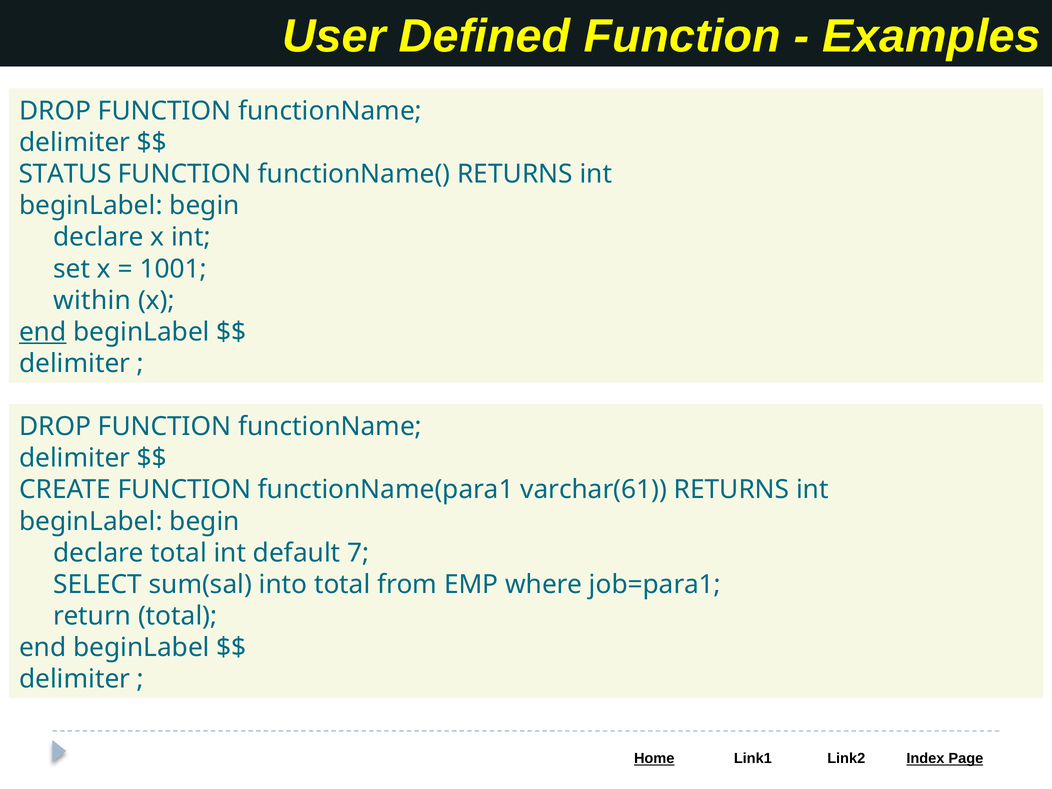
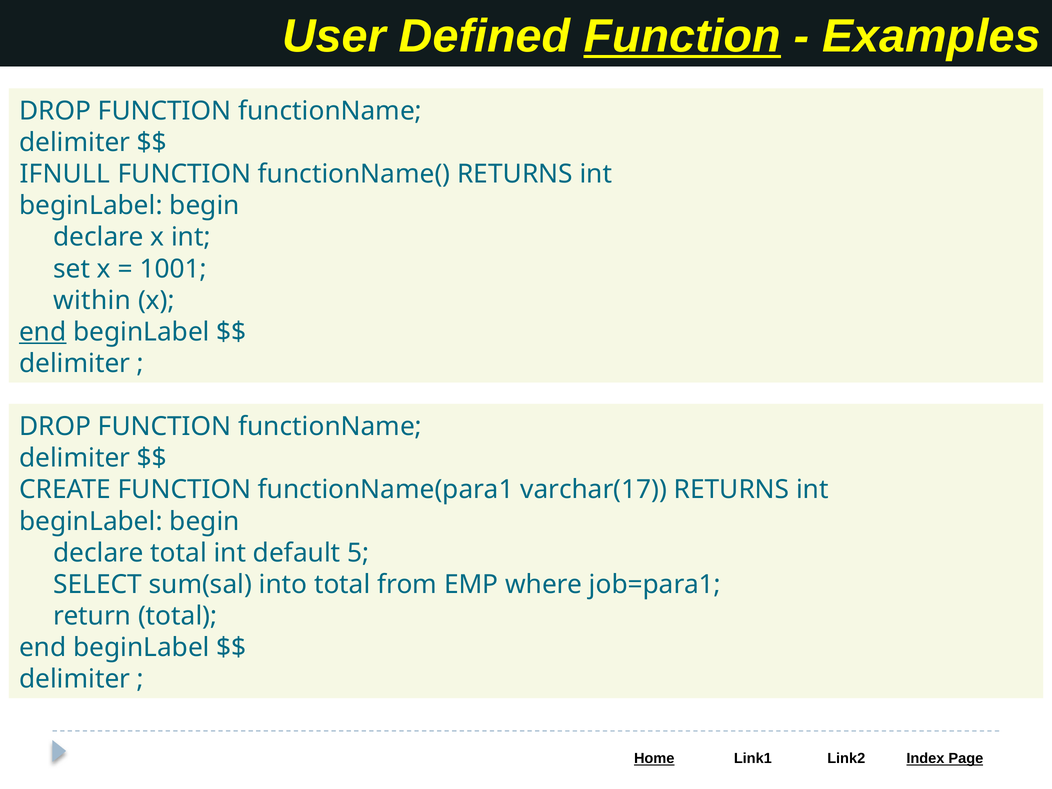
Function underline: none -> present (682, 37)
STATUS: STATUS -> IFNULL (65, 174)
varchar(61: varchar(61 -> varchar(17 (594, 490)
7: 7 -> 5 (358, 553)
